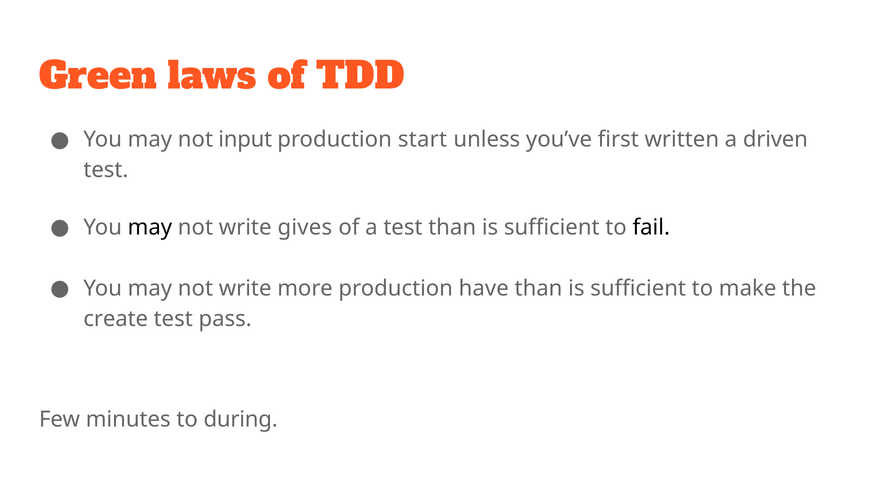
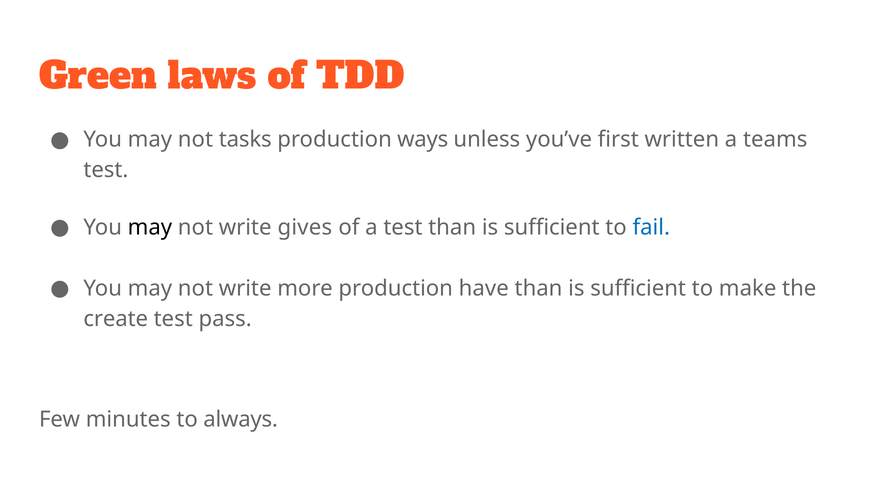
input: input -> tasks (245, 139)
start: start -> ways (423, 139)
driven: driven -> teams (775, 139)
fail colour: black -> blue (651, 227)
during: during -> always (241, 420)
